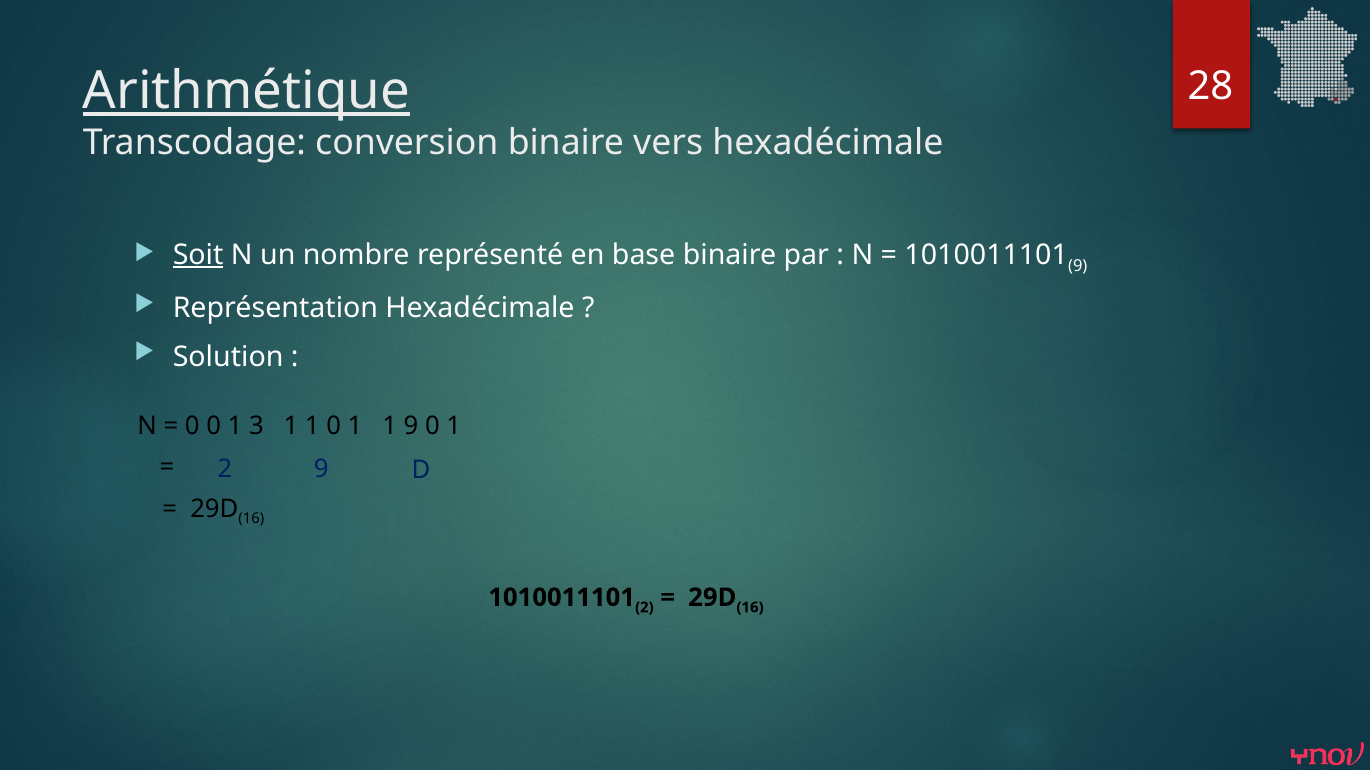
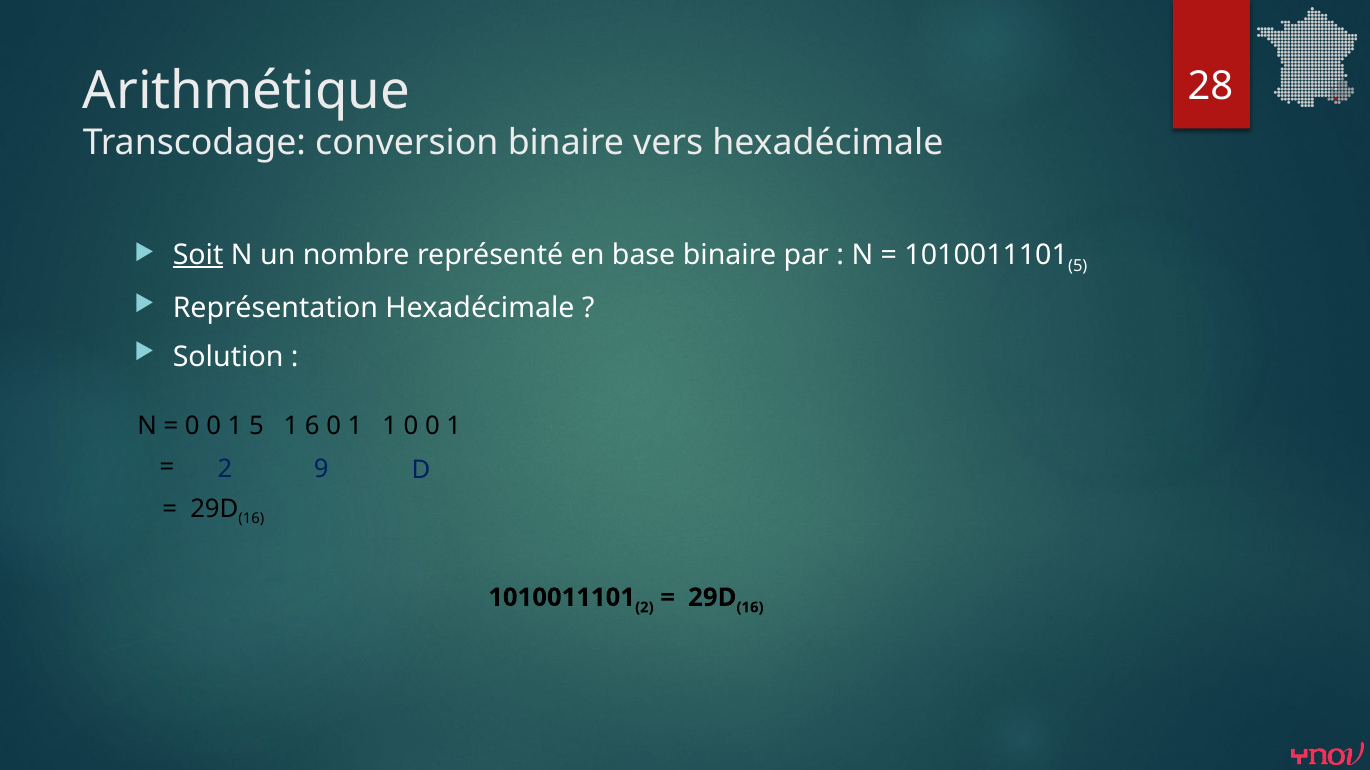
Arithmétique underline: present -> none (246, 91)
9: 9 -> 5 (1078, 266)
1 3: 3 -> 5 (256, 426)
1: 1 -> 6 (312, 426)
1 9: 9 -> 0 (411, 426)
